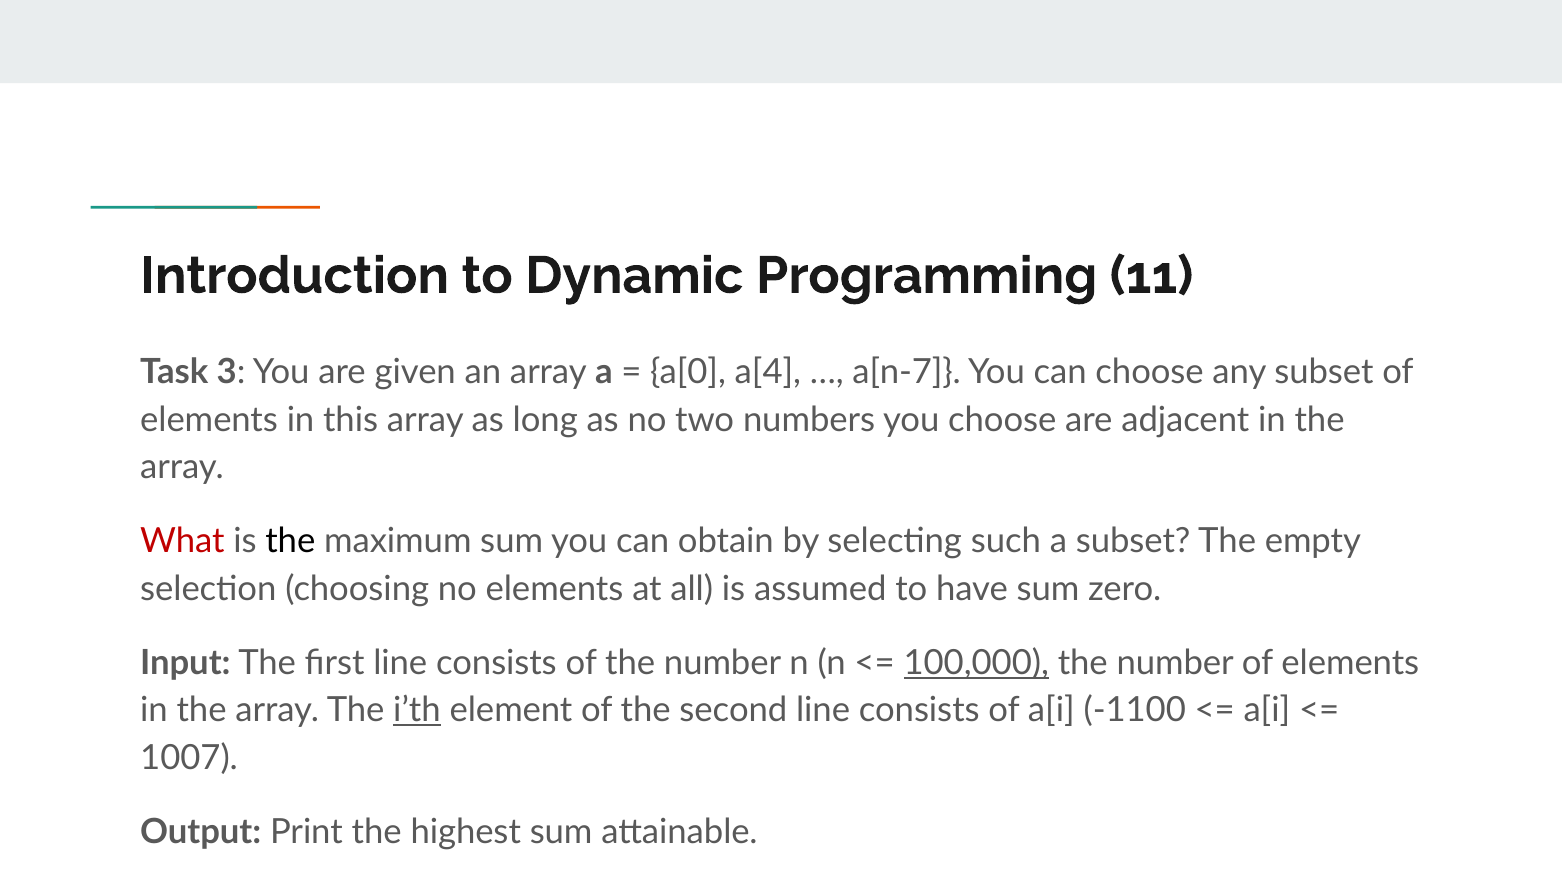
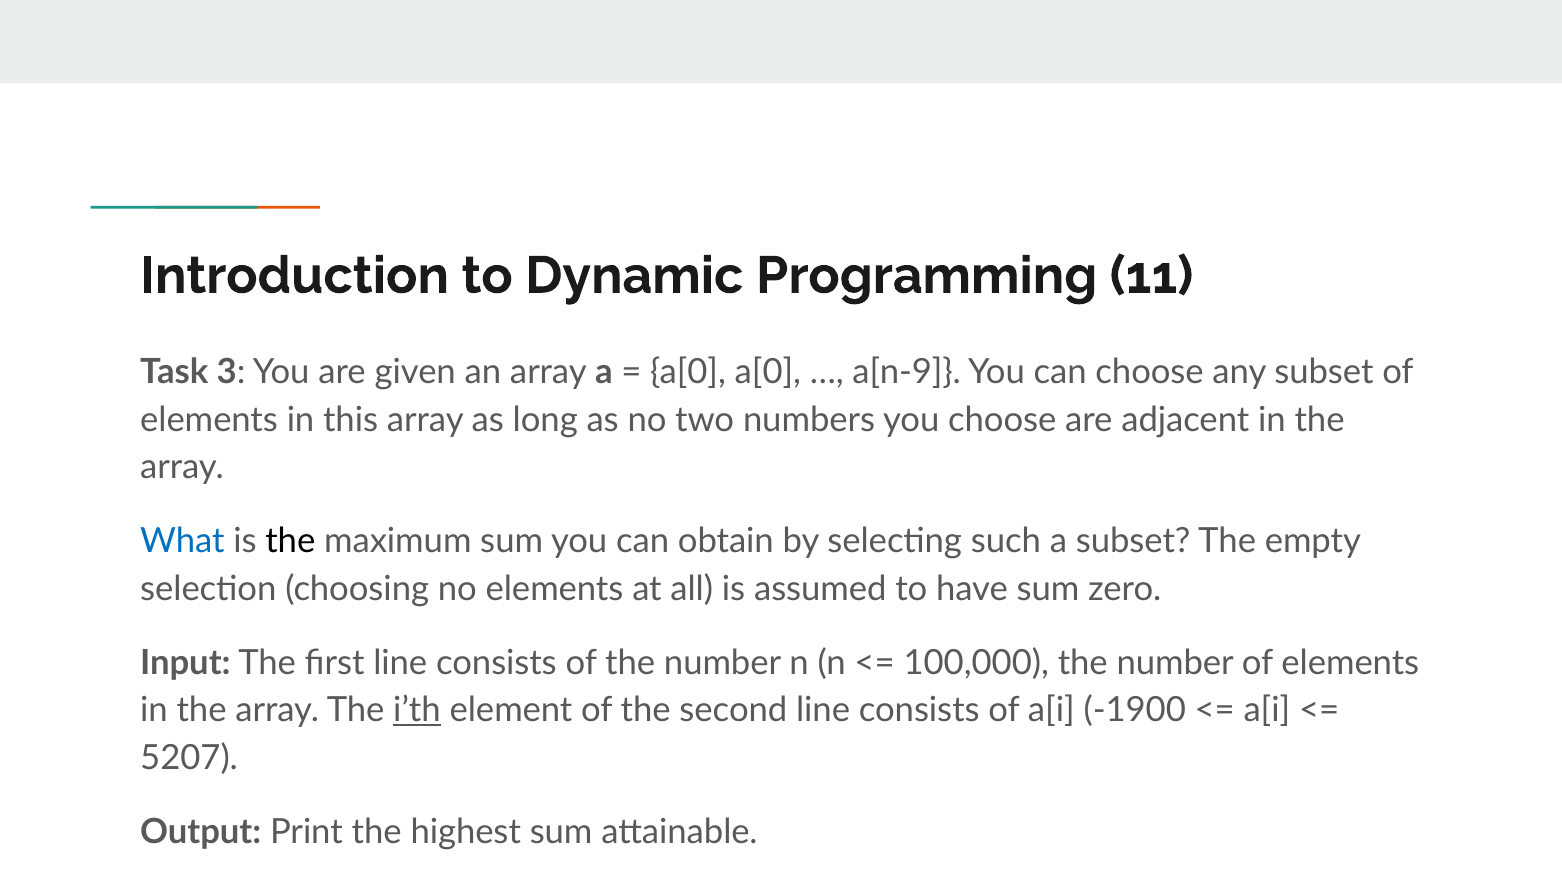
a[0 a[4: a[4 -> a[0 (768, 372)
a[n-7: a[n-7 -> a[n-9 (907, 372)
What colour: red -> blue (182, 542)
100,000 underline: present -> none (976, 663)
-1100: -1100 -> -1900 (1135, 711)
1007: 1007 -> 5207 (189, 759)
